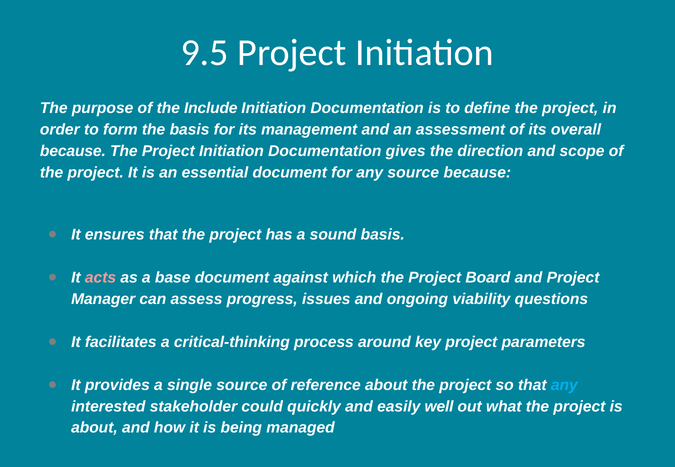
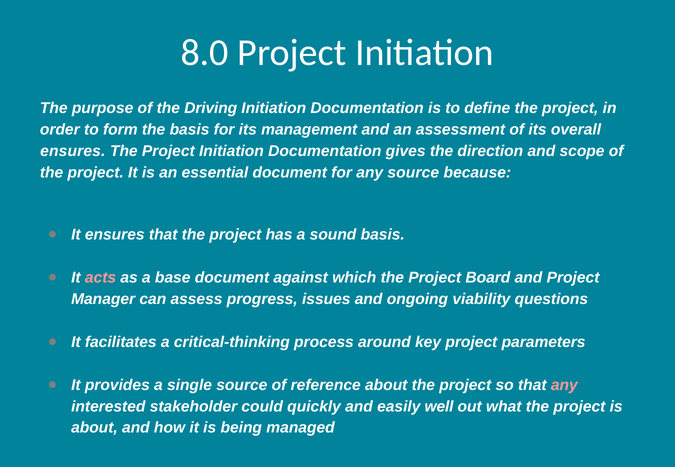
9.5: 9.5 -> 8.0 (205, 53)
Include: Include -> Driving (211, 108)
because: because -> ensures (73, 151)
any colour: light blue -> pink (564, 385)
